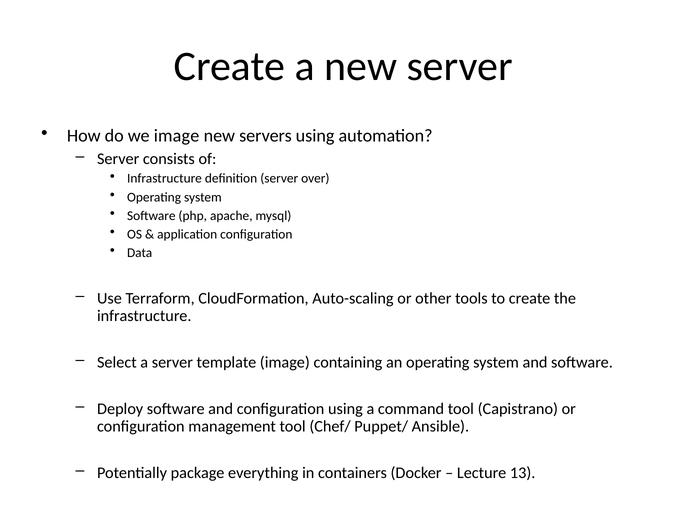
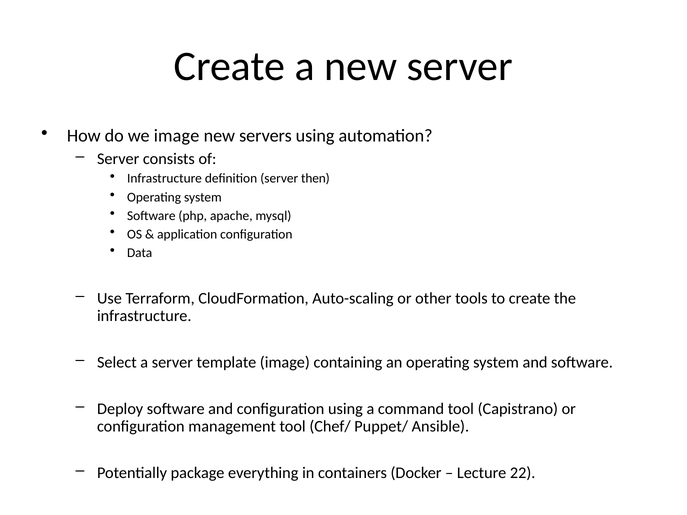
over: over -> then (315, 179)
13: 13 -> 22 (523, 473)
